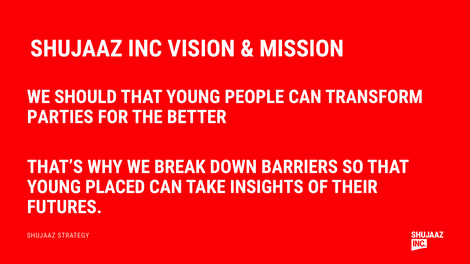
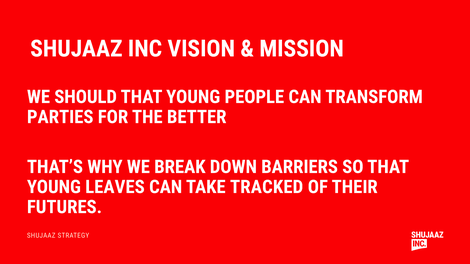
PLACED: PLACED -> LEAVES (115, 187)
INSIGHTS: INSIGHTS -> TRACKED (267, 187)
